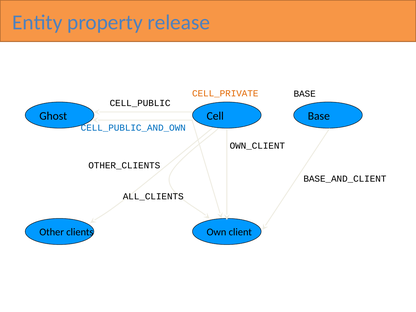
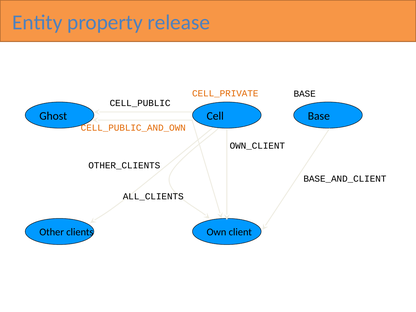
CELL_PUBLIC_AND_OWN colour: blue -> orange (133, 128)
